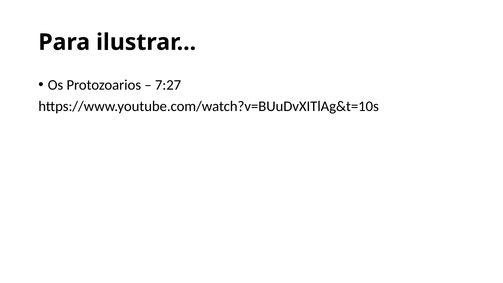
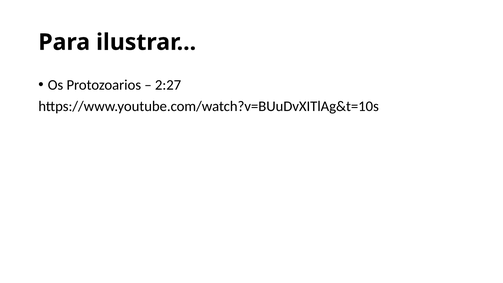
7:27: 7:27 -> 2:27 (168, 85)
